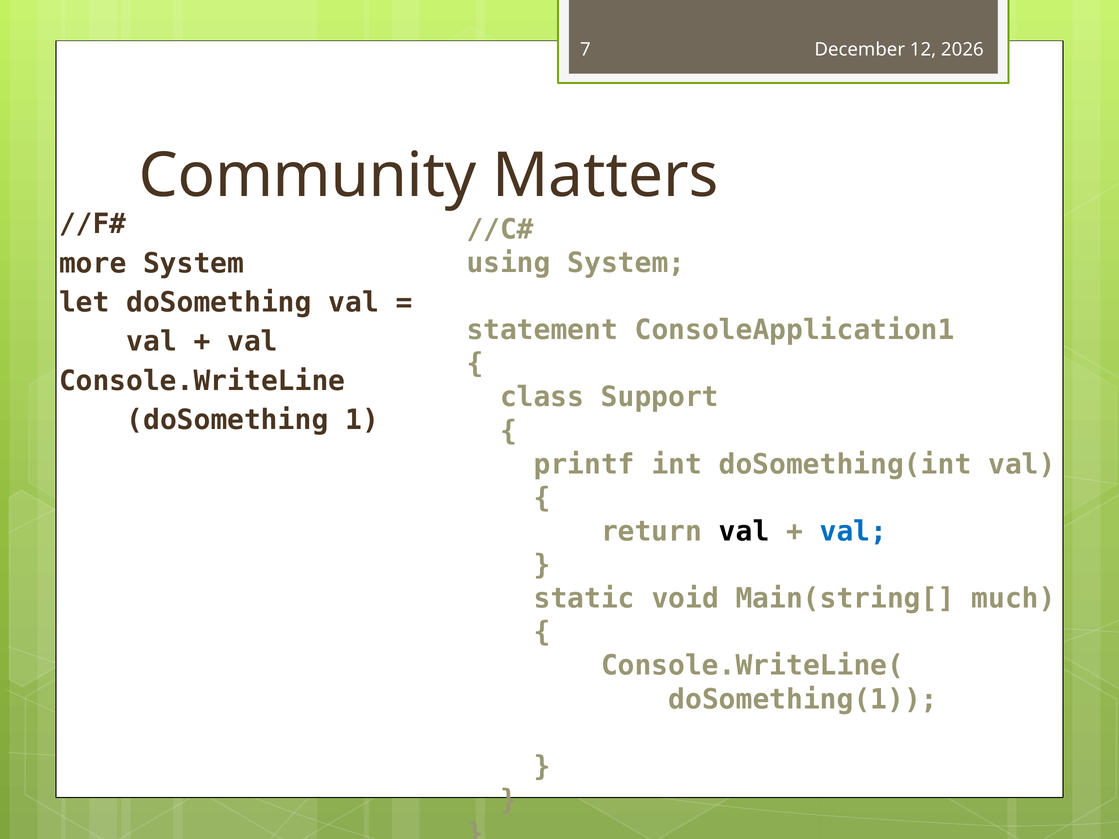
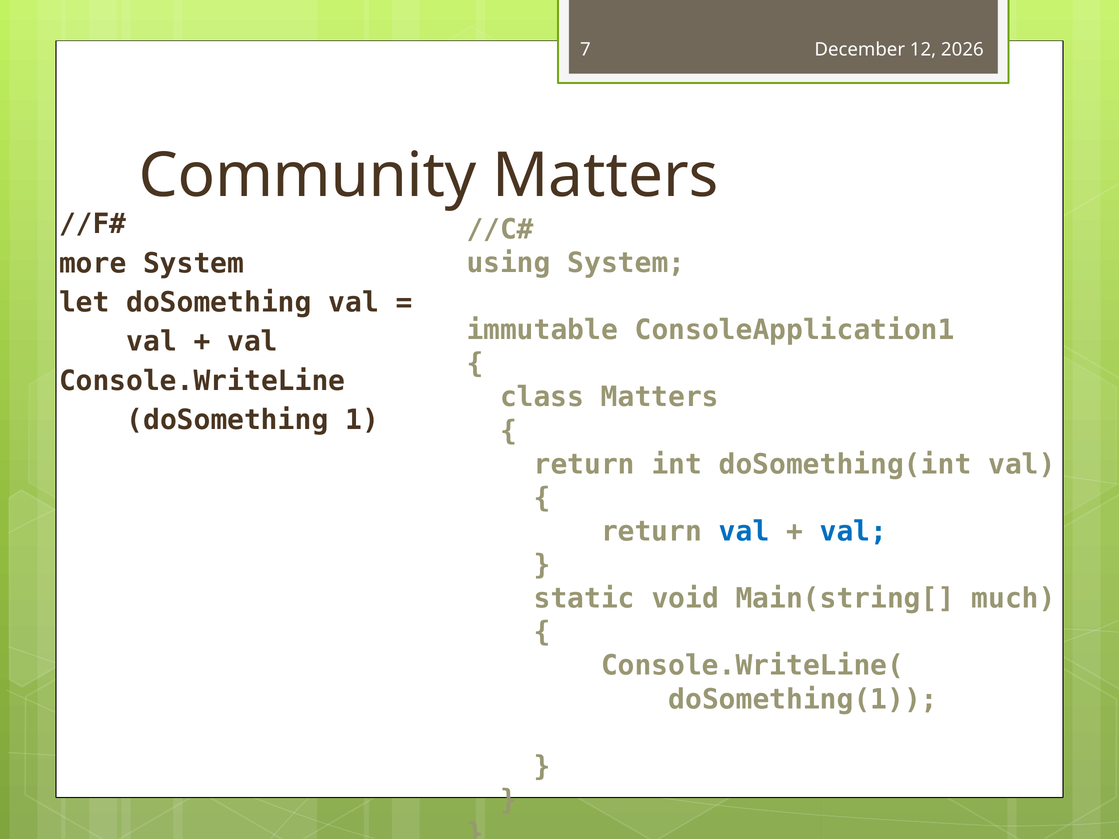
statement: statement -> immutable (542, 330)
class Support: Support -> Matters (660, 397)
printf: printf -> return (584, 464)
val colour: black -> blue (744, 532)
